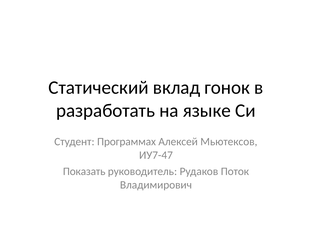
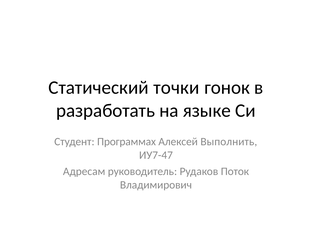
вклад: вклад -> точки (176, 88)
Мьютексов: Мьютексов -> Выполнить (229, 142)
Показать: Показать -> Адресам (84, 172)
